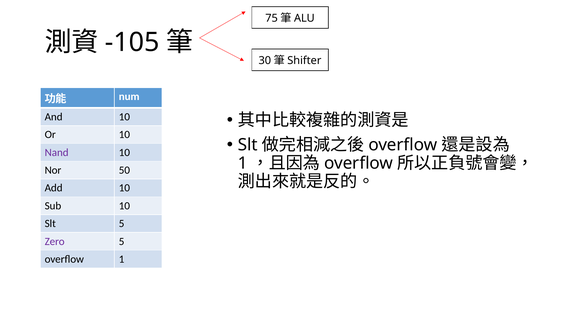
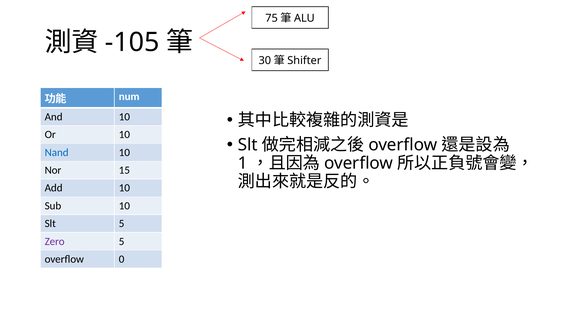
Nand colour: purple -> blue (57, 153)
50: 50 -> 15 (124, 171)
overflow 1: 1 -> 0 (122, 260)
